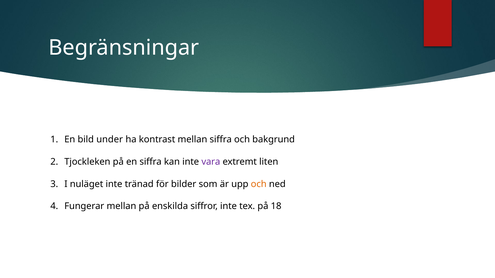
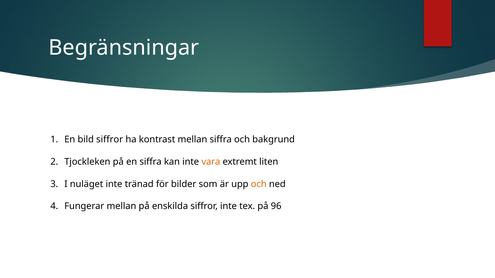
bild under: under -> siffror (110, 140)
vara colour: purple -> orange (211, 162)
18: 18 -> 96 (276, 207)
